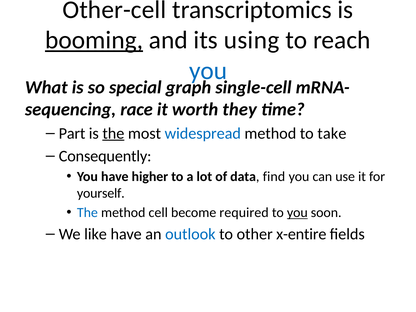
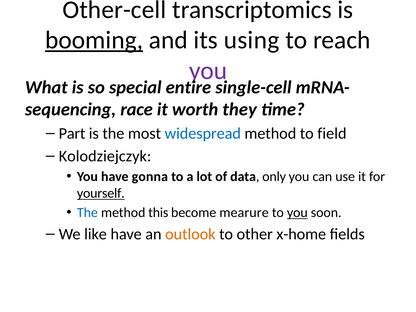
you colour: blue -> purple (208, 71)
graph: graph -> entire (188, 87)
the underline: present -> none (113, 133)
take: take -> field (332, 133)
Consequently: Consequently -> Kolodziejczyk (105, 156)
higher: higher -> gonna (150, 177)
find: find -> only (274, 177)
yourself underline: none -> present (101, 193)
cell: cell -> this (158, 213)
required: required -> mearure (244, 213)
outlook colour: blue -> orange (190, 234)
x-entire: x-entire -> x-home (301, 234)
